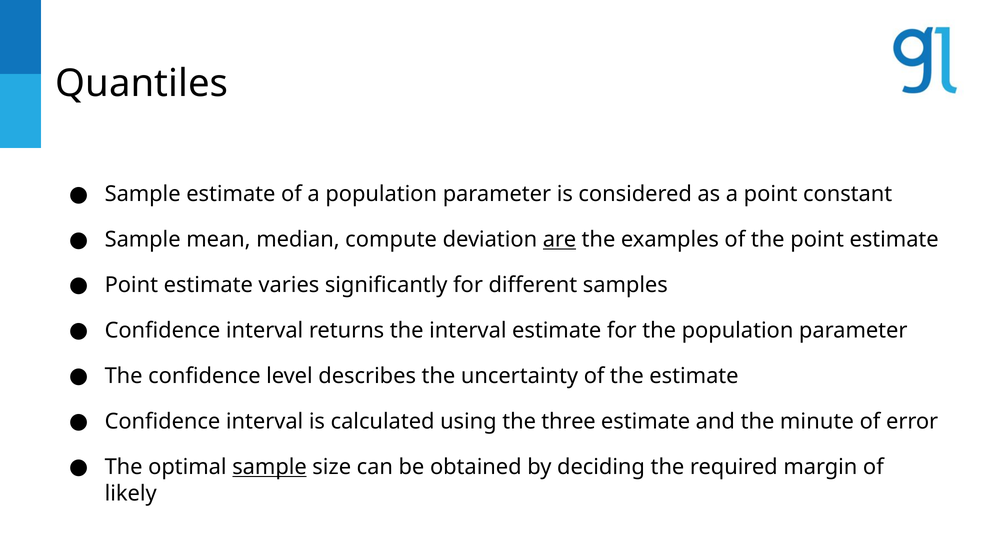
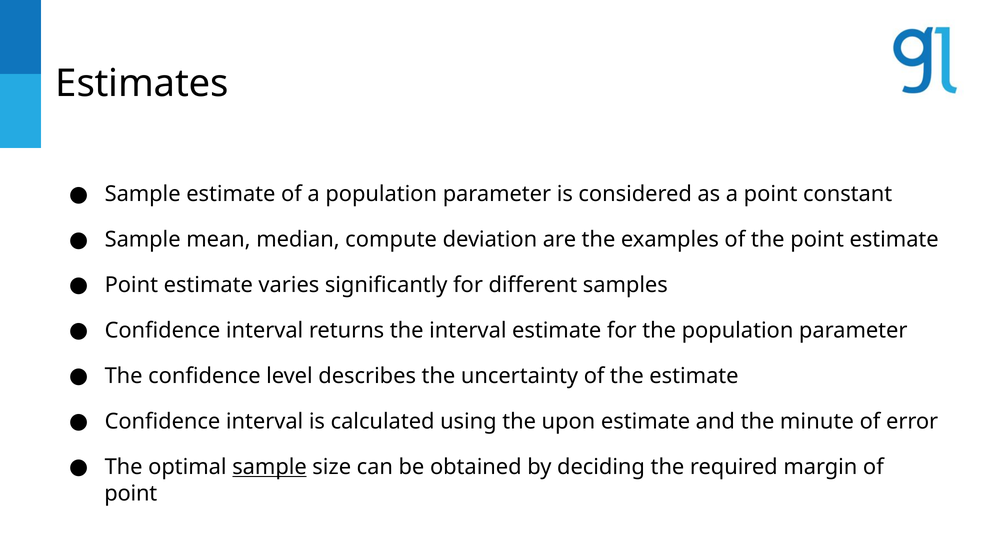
Quantiles: Quantiles -> Estimates (142, 84)
are underline: present -> none (559, 239)
three: three -> upon (568, 421)
likely: likely -> point (131, 493)
